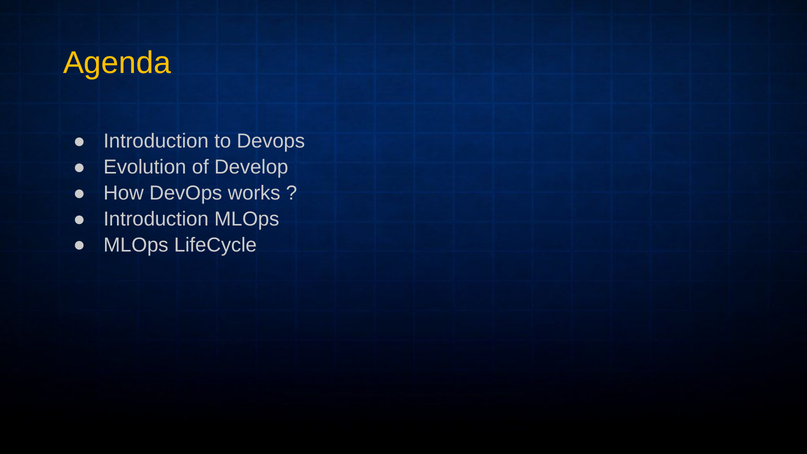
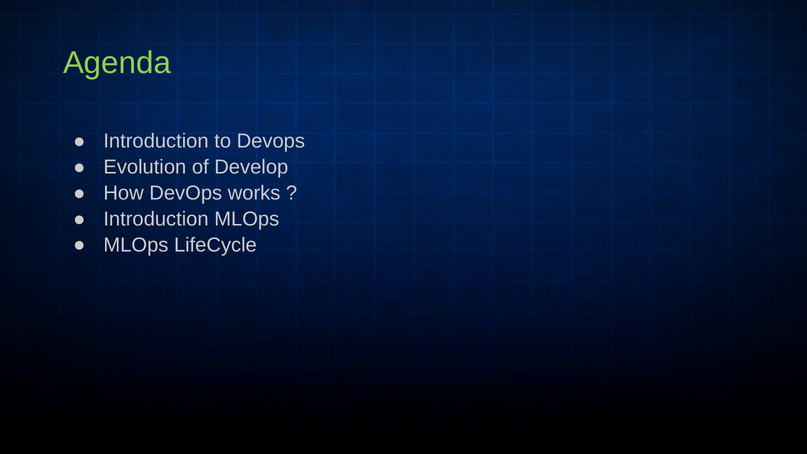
Agenda colour: yellow -> light green (117, 63)
